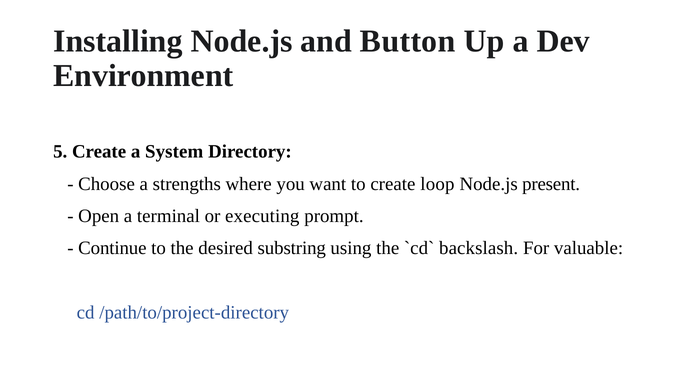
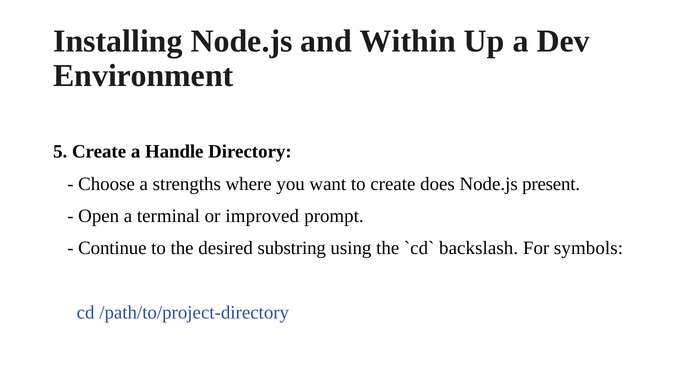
Button: Button -> Within (408, 41)
System: System -> Handle (174, 152)
loop: loop -> does (437, 184)
executing: executing -> improved (262, 216)
valuable: valuable -> symbols (589, 248)
